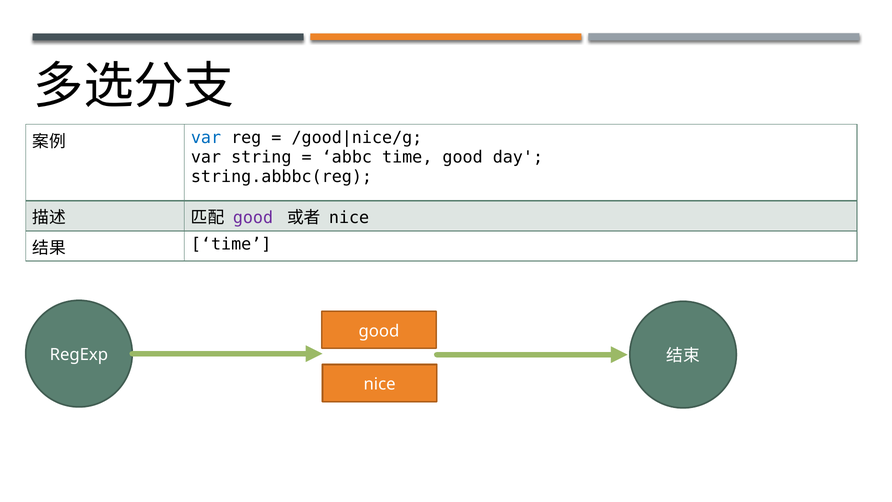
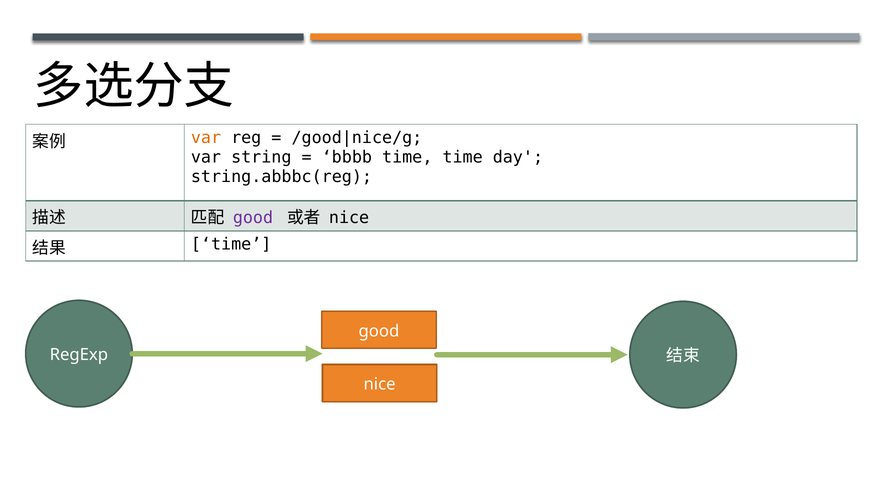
var colour: blue -> orange (206, 138)
abbc: abbc -> bbbb (347, 157)
time good: good -> time (463, 157)
